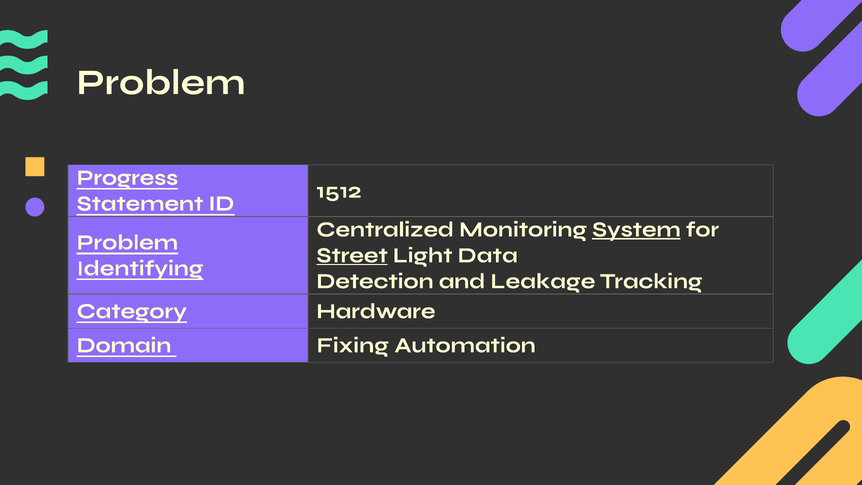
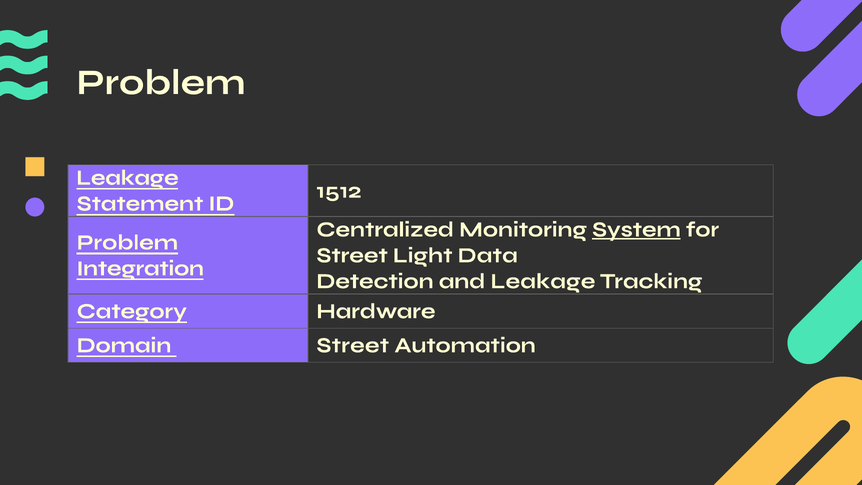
Progress: Progress -> Leakage (127, 178)
Street underline: present -> none (352, 255)
Identifying: Identifying -> Integration (140, 268)
Domain Fixing: Fixing -> Street (353, 345)
